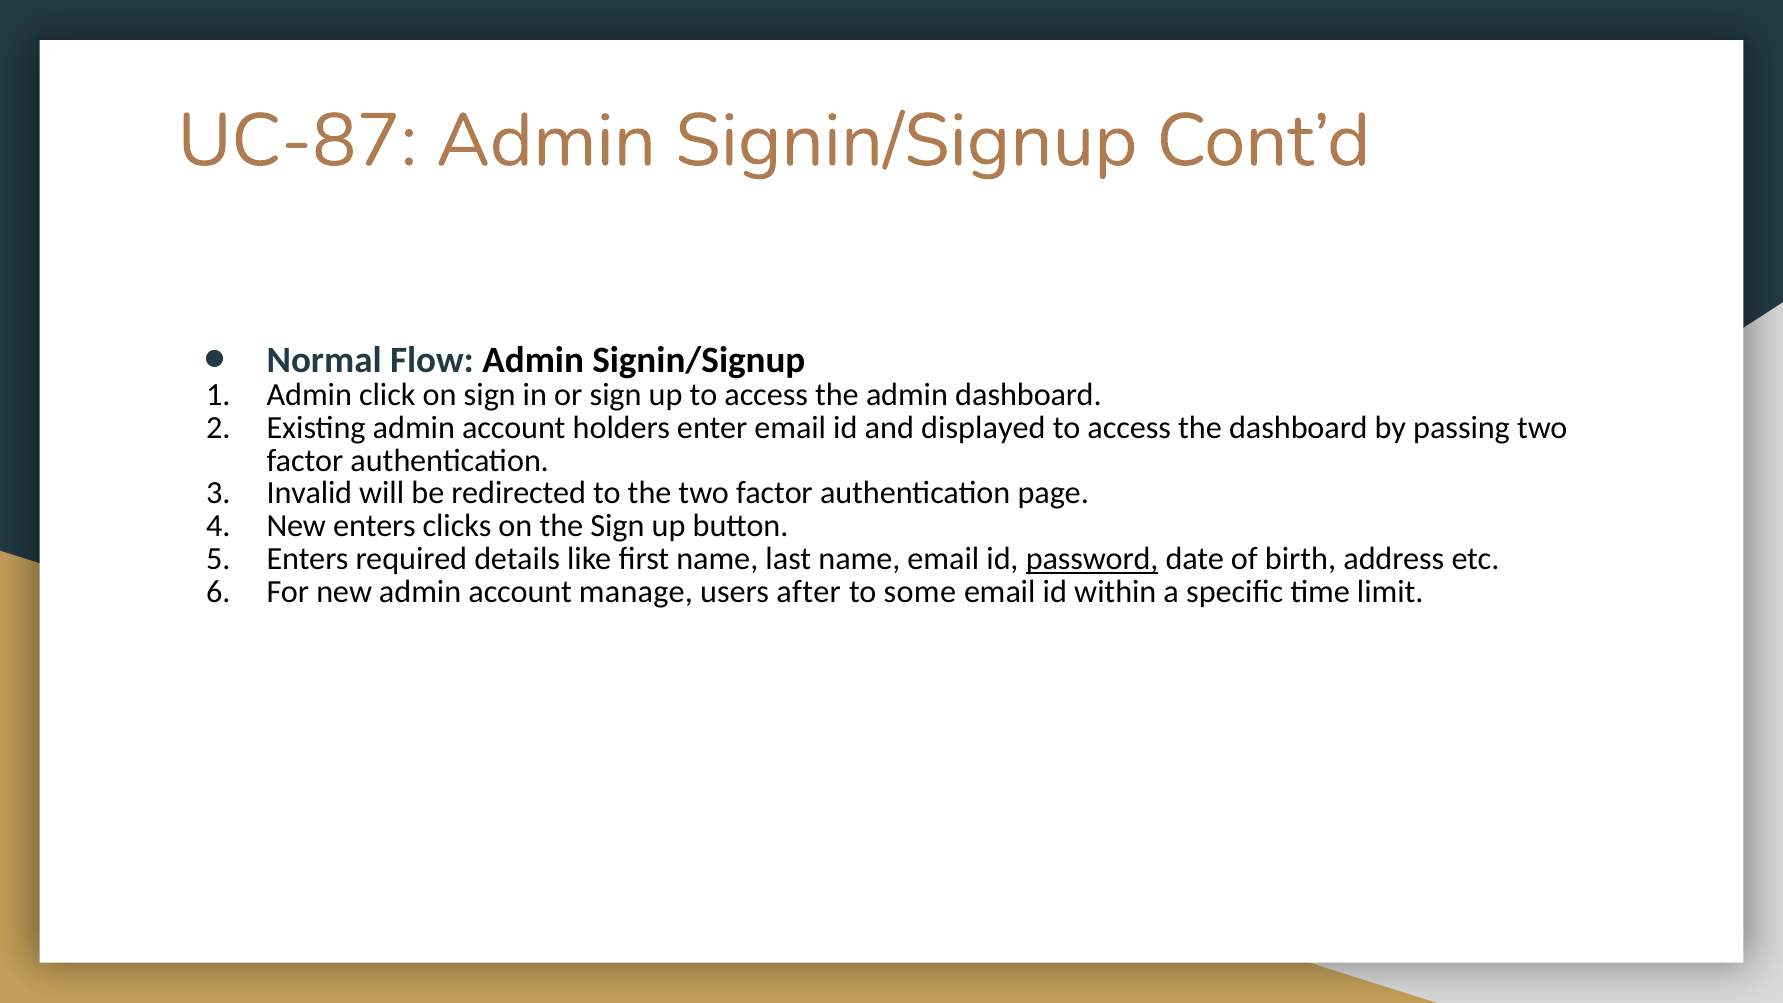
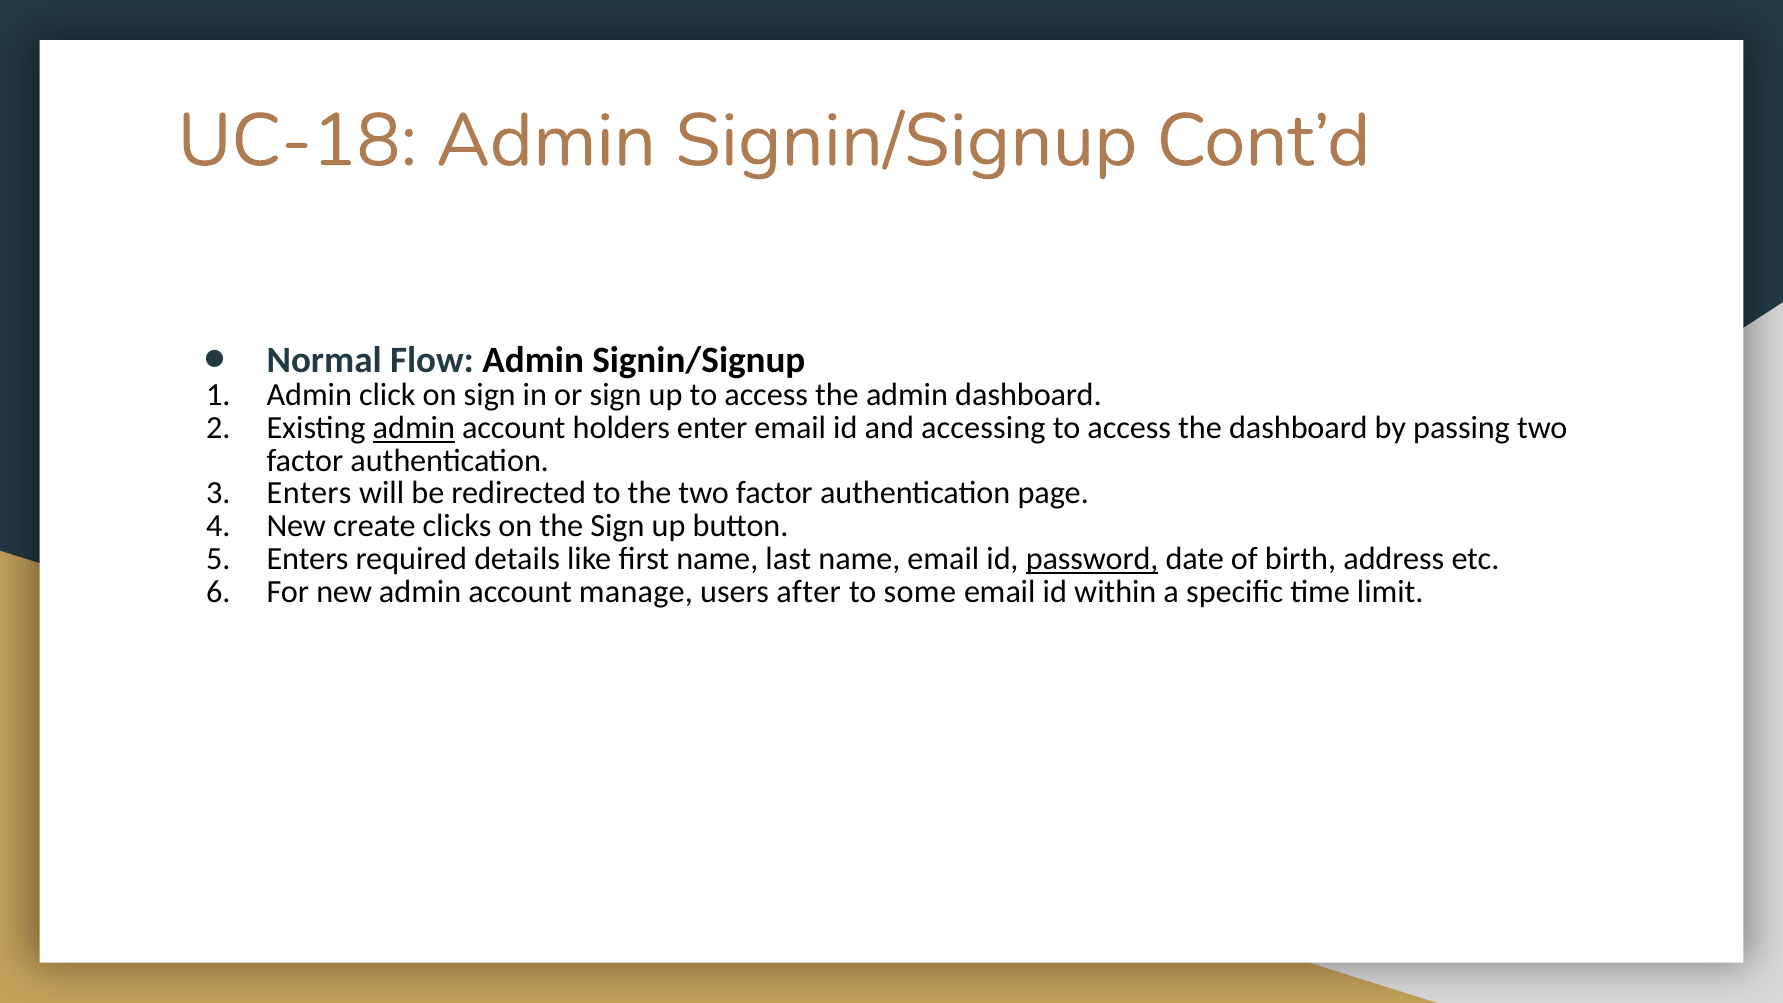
UC-87: UC-87 -> UC-18 (297, 141)
admin underline: none -> present (414, 428)
displayed: displayed -> accessing (983, 428)
Invalid: Invalid -> Enters (309, 493)
New enters: enters -> create (374, 526)
